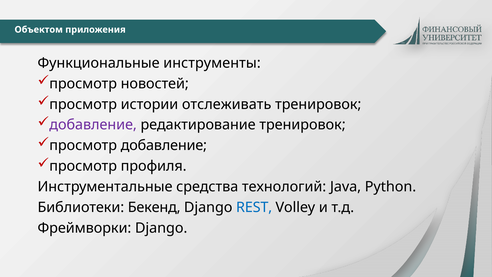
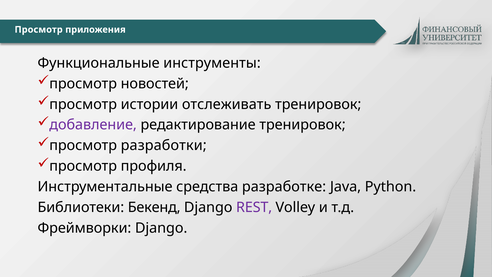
Объектом: Объектом -> Просмотр (39, 30)
просмотр добавление: добавление -> разработки (164, 145)
технологий: технологий -> разработке (284, 187)
REST colour: blue -> purple (254, 207)
